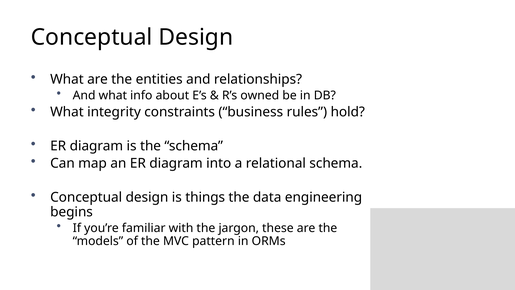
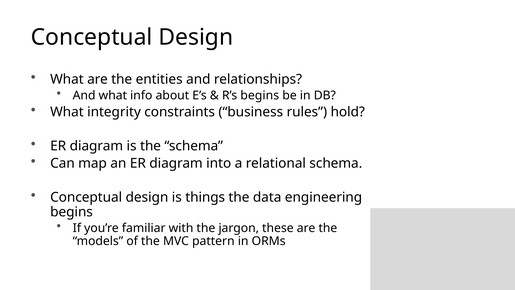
R’s owned: owned -> begins (260, 95)
